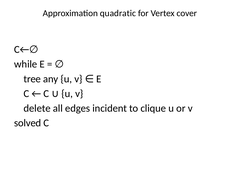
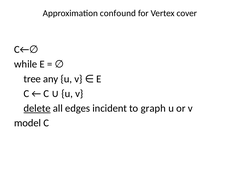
quadratic: quadratic -> confound (118, 13)
delete underline: none -> present (37, 108)
clique: clique -> graph (153, 108)
solved: solved -> model (28, 123)
